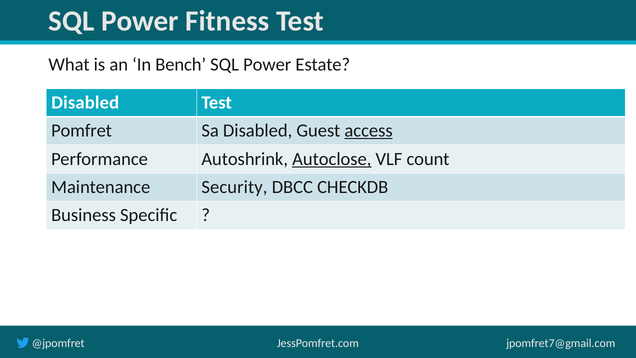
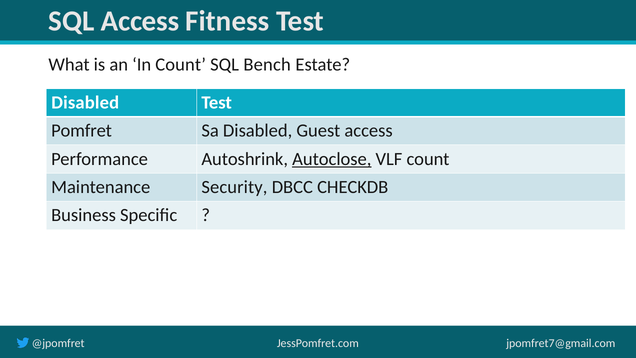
Power: Power -> Access (140, 21)
In Bench: Bench -> Count (181, 65)
Power: Power -> Bench (267, 65)
access underline: present -> none (369, 131)
